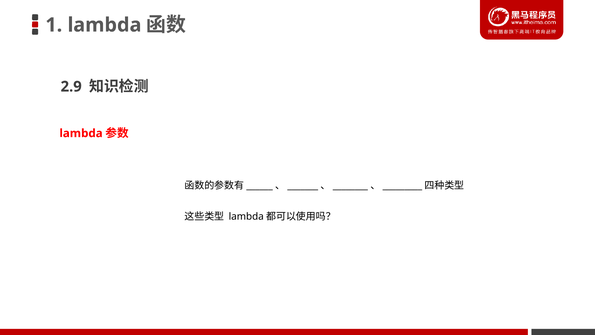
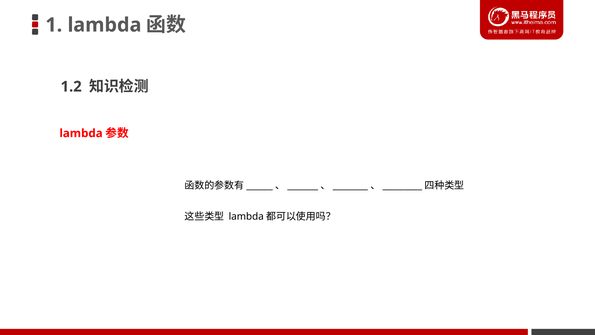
2.9: 2.9 -> 1.2 (71, 87)
